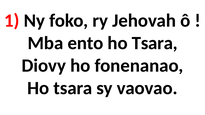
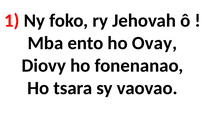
ento ho Tsara: Tsara -> Ovay (154, 43)
